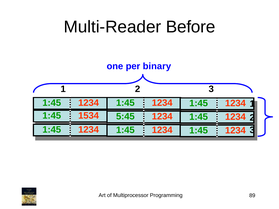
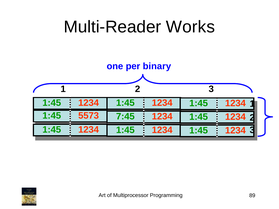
Before: Before -> Works (190, 27)
1534: 1534 -> 5573 (89, 116)
5:45: 5:45 -> 7:45 (125, 117)
